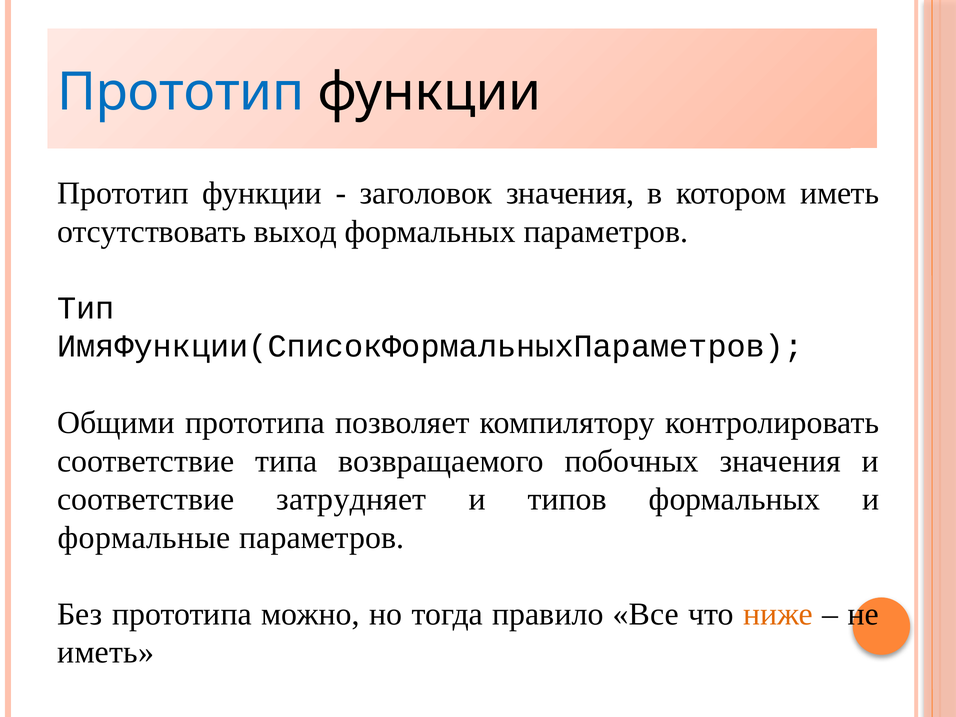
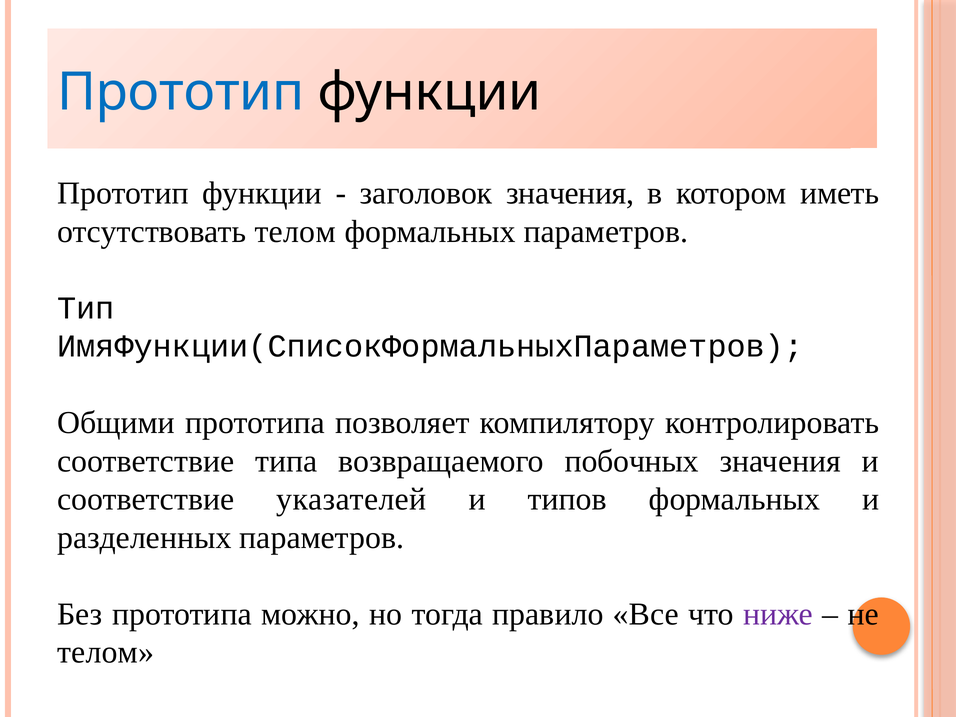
отсутствовать выход: выход -> телом (295, 232)
затрудняет: затрудняет -> указателей (351, 499)
формальные: формальные -> разделенных (144, 538)
ниже colour: orange -> purple (778, 614)
иметь: иметь -> телом (106, 652)
